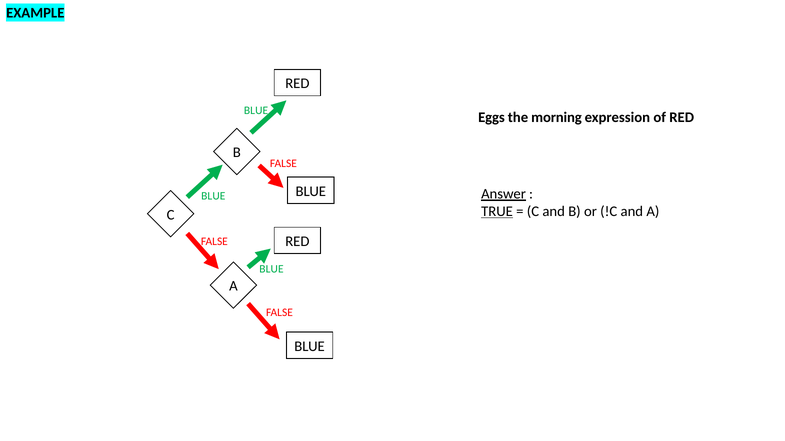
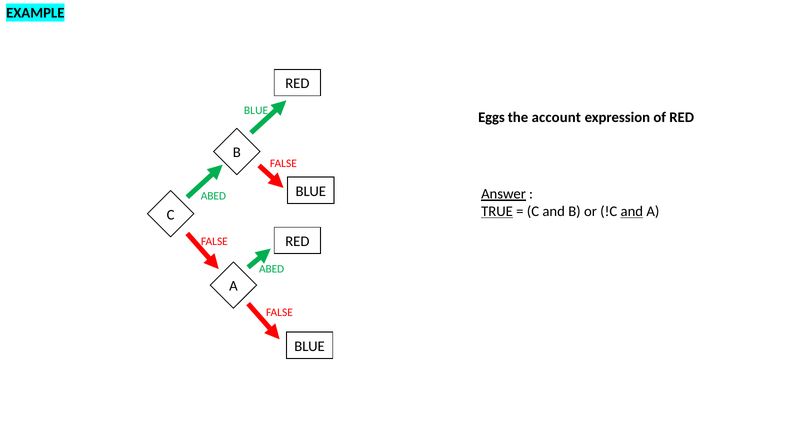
morning: morning -> account (556, 117)
BLUE: BLUE -> ABED (213, 196)
and underline: none -> present (632, 212)
BLUE: BLUE -> ABED (272, 269)
